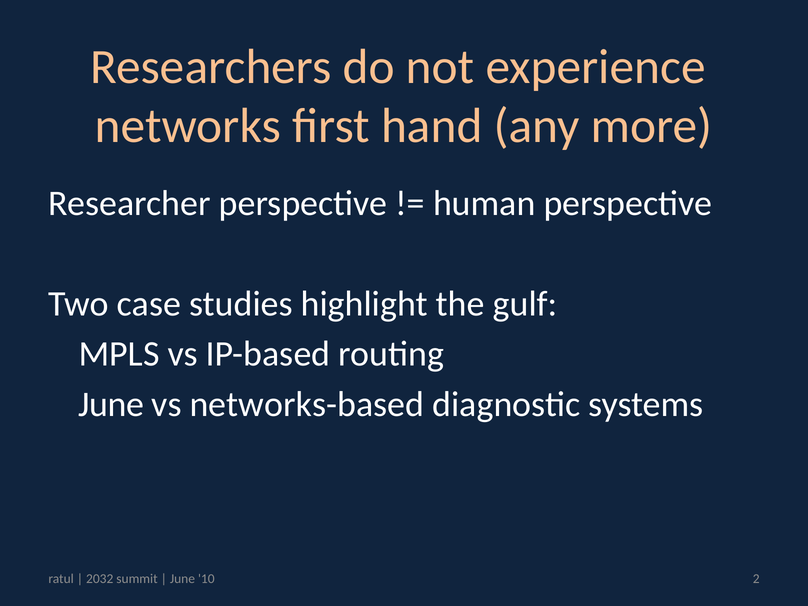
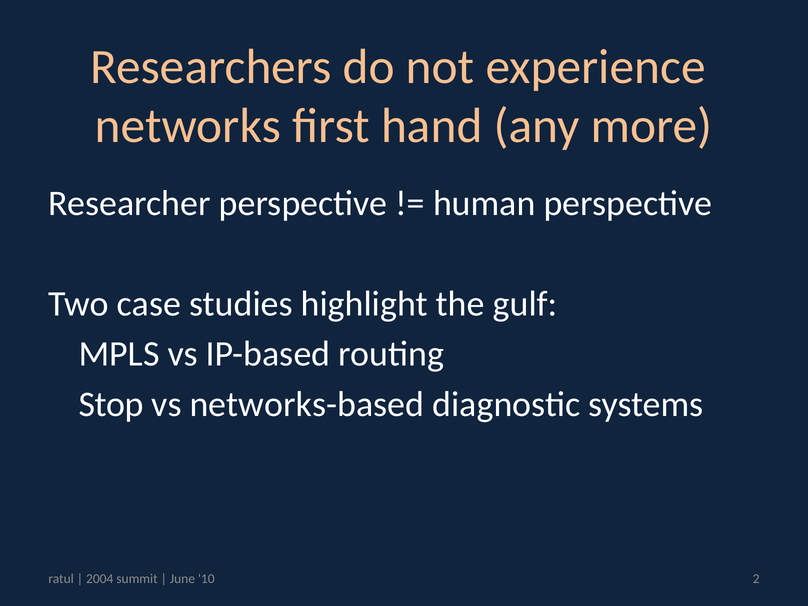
June: June -> Stop (111, 404)
2032: 2032 -> 2004 (100, 579)
